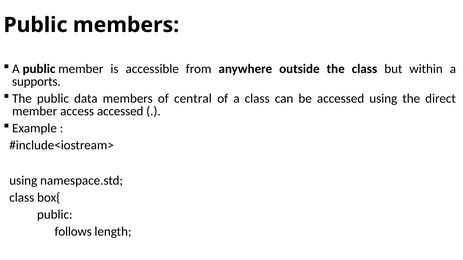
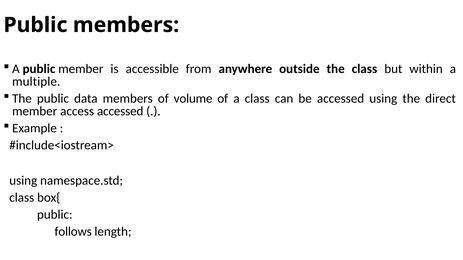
supports: supports -> multiple (36, 82)
central: central -> volume (193, 99)
